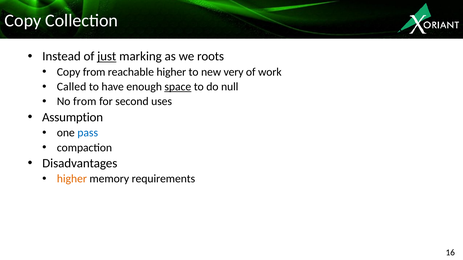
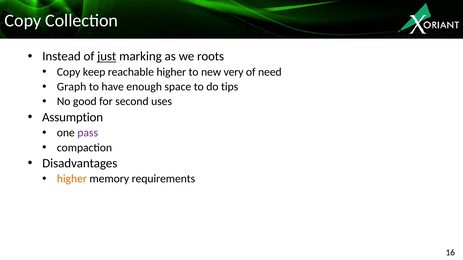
Copy from: from -> keep (94, 72)
work: work -> need (270, 72)
Called: Called -> Graph (72, 87)
space underline: present -> none (178, 87)
null: null -> tips (230, 87)
No from: from -> good (85, 102)
pass colour: blue -> purple (88, 133)
